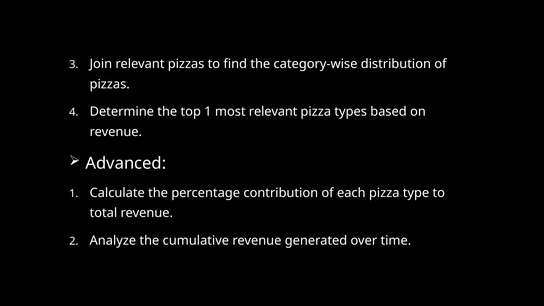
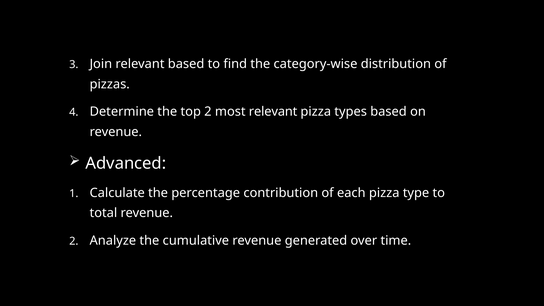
relevant pizzas: pizzas -> based (186, 64)
top 1: 1 -> 2 (208, 112)
